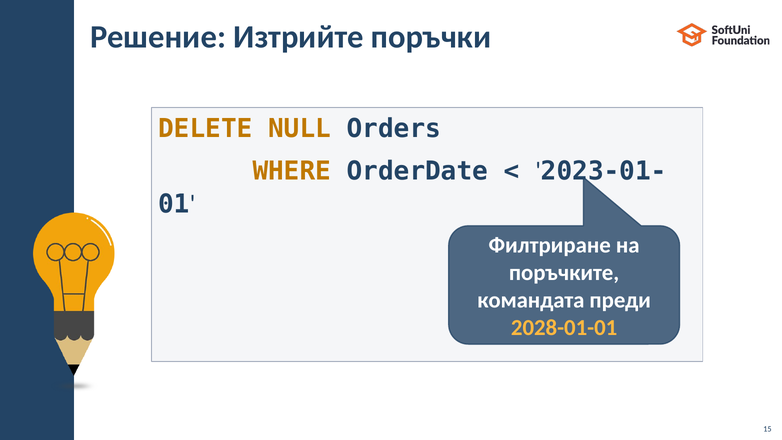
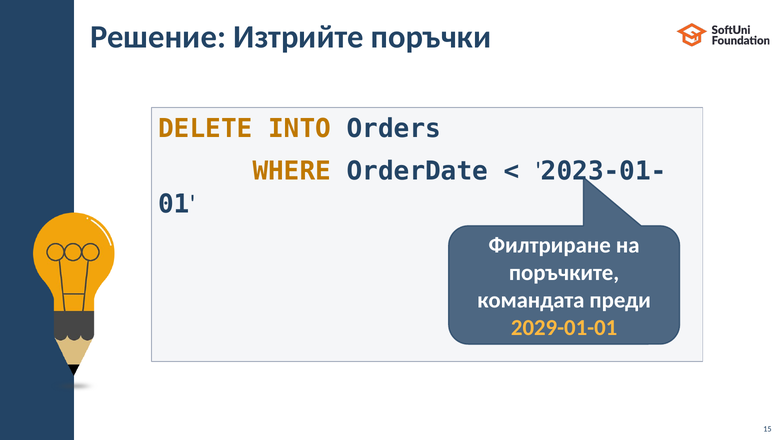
NULL: NULL -> INTO (300, 129)
2028-01-01: 2028-01-01 -> 2029-01-01 (564, 328)
